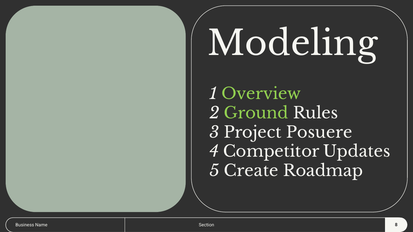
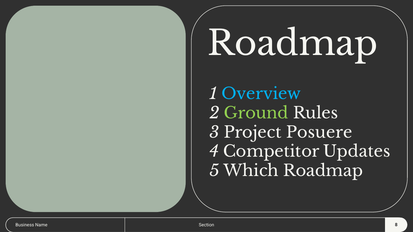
Modeling: Modeling -> Roadmap (293, 44)
Overview colour: light green -> light blue (261, 94)
Create: Create -> Which (251, 171)
